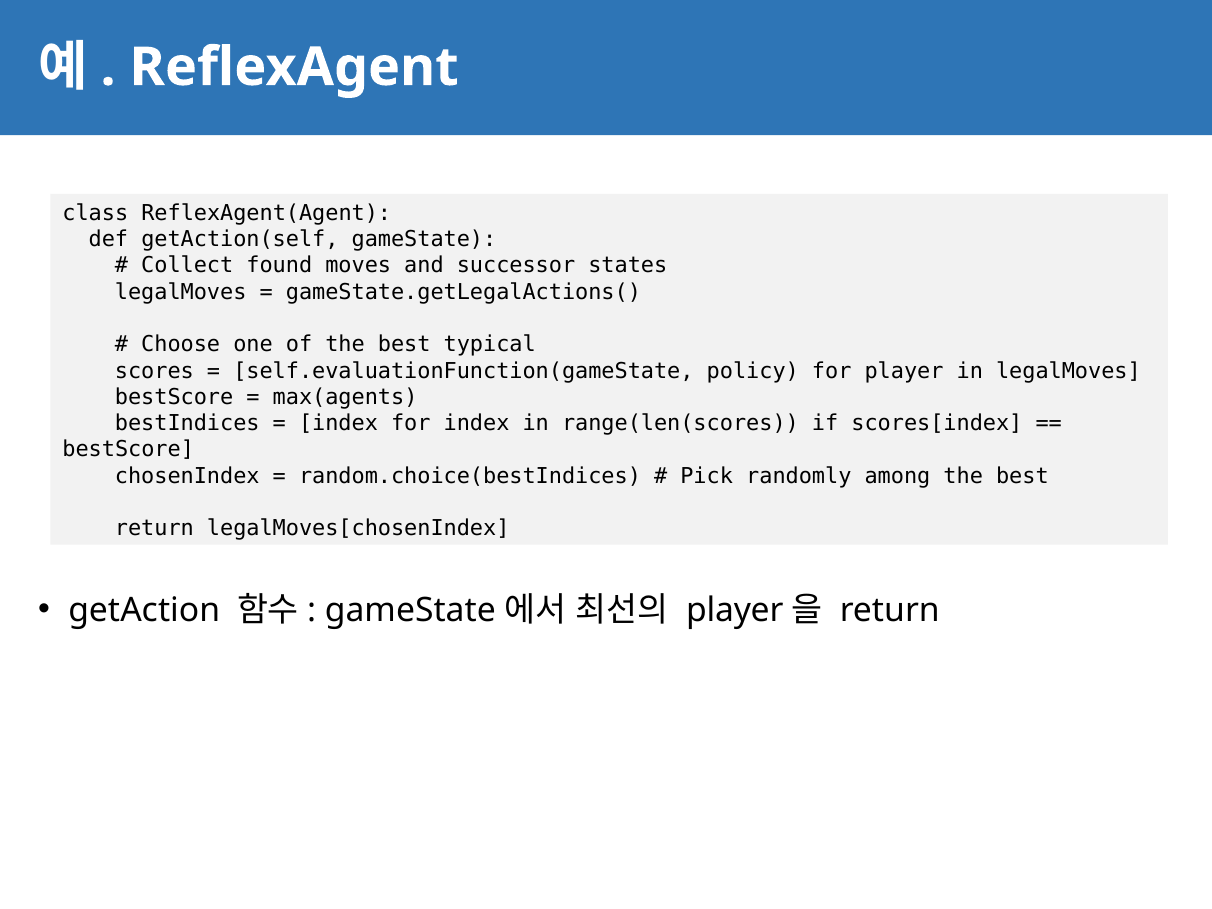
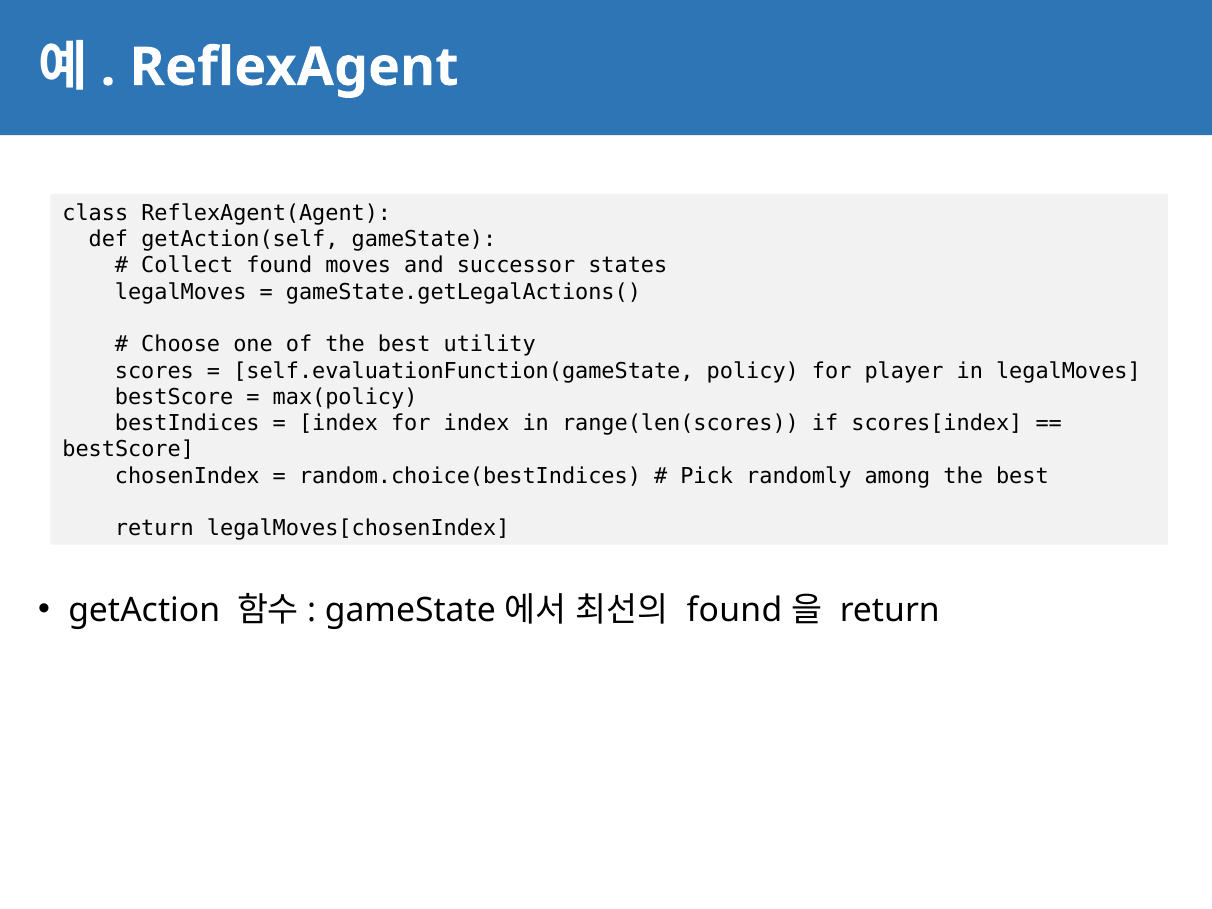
typical: typical -> utility (490, 345)
max(agents: max(agents -> max(policy (345, 397)
player: player -> found (734, 610)
